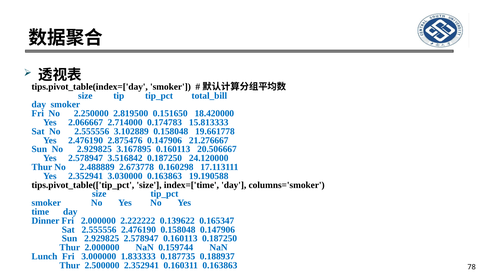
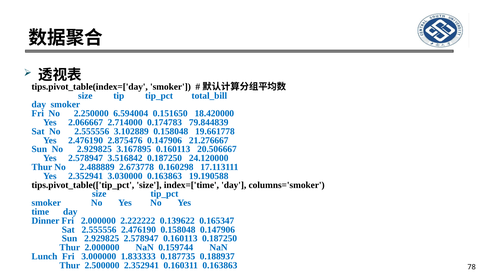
2.819500: 2.819500 -> 6.594004 (131, 113)
15.813333: 15.813333 -> 79.844839 (209, 122)
